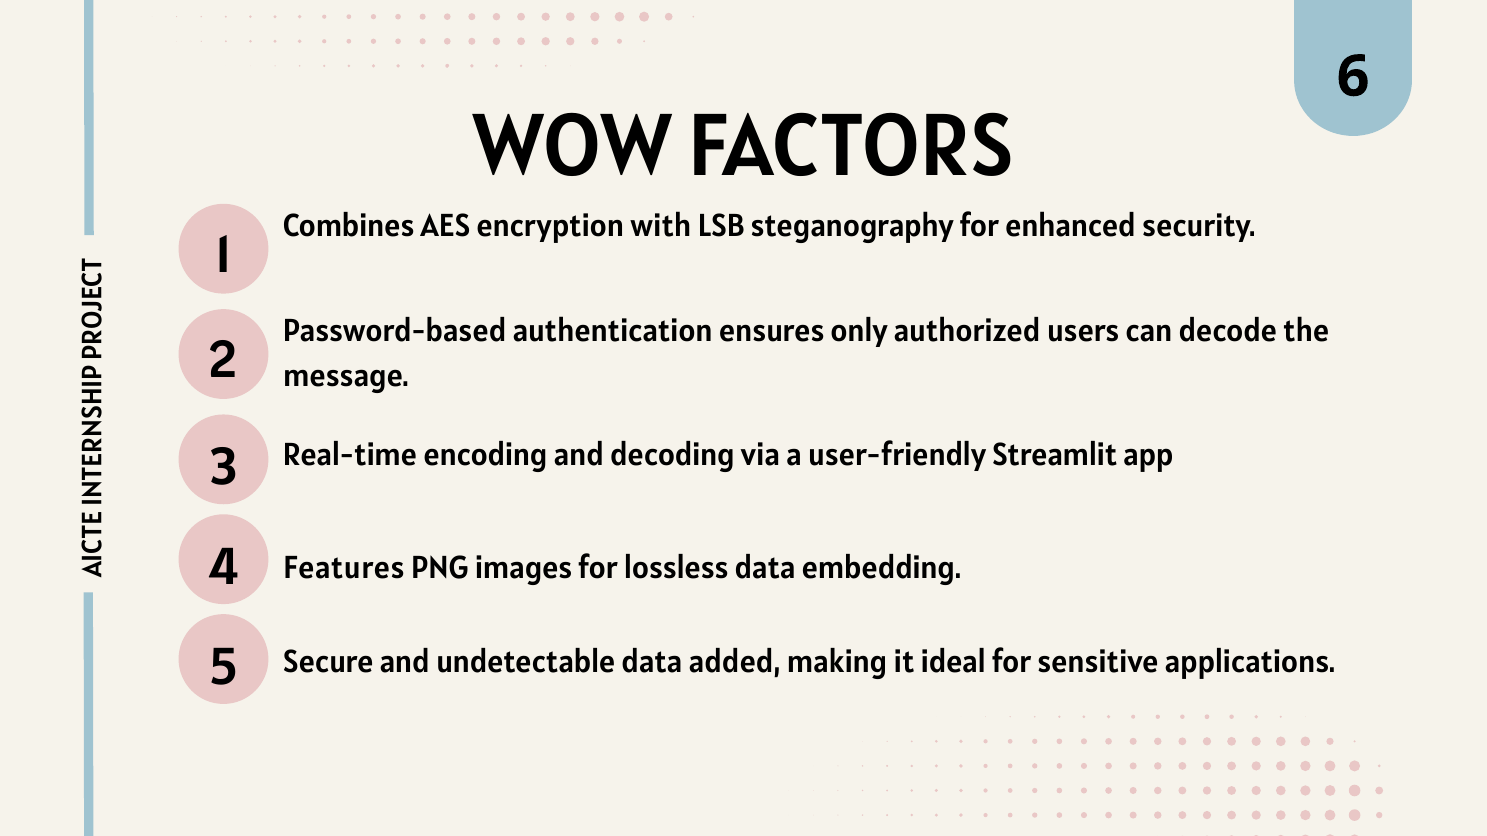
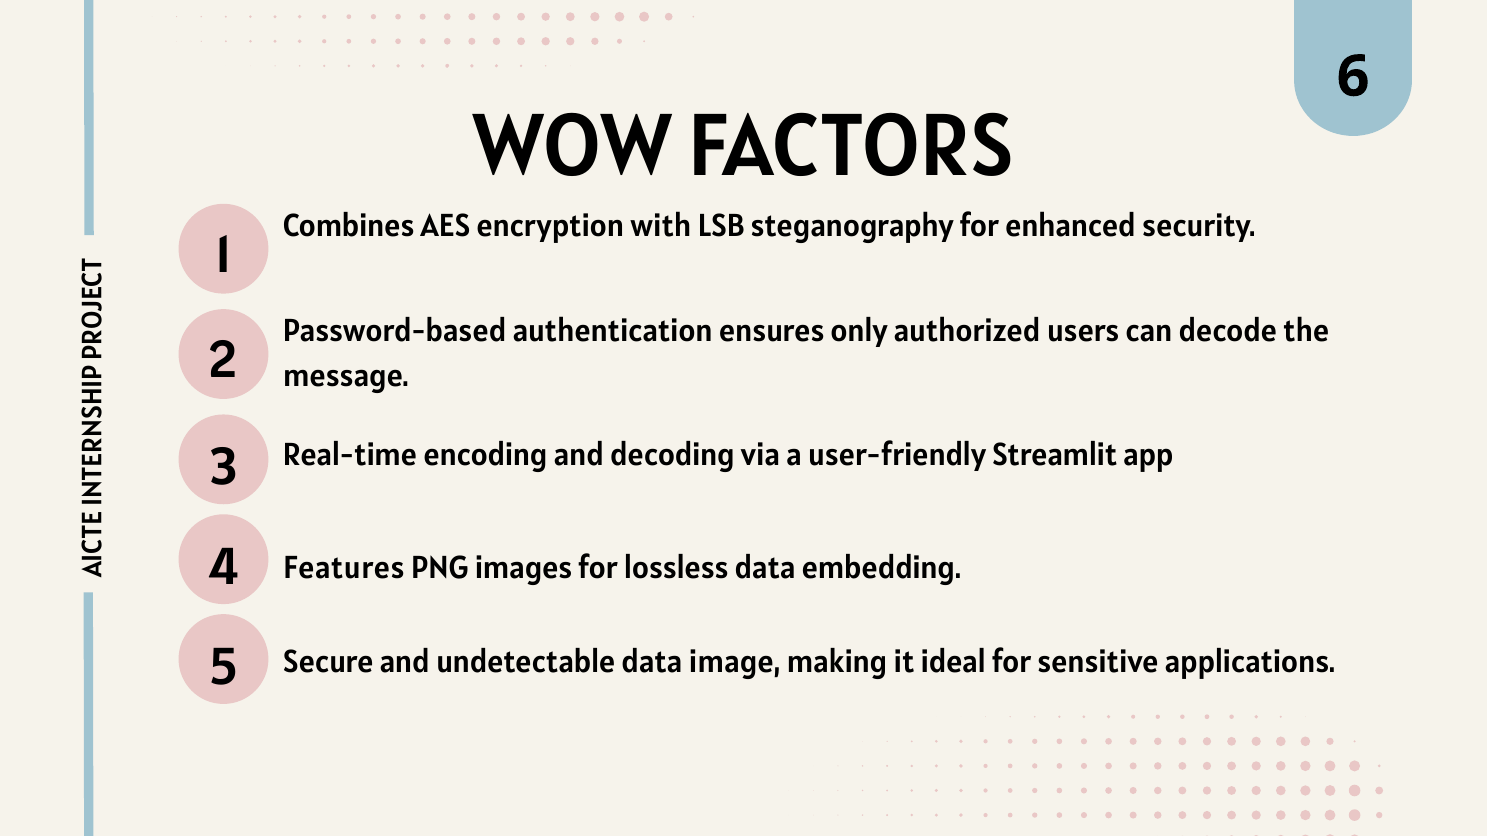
added: added -> image (735, 663)
